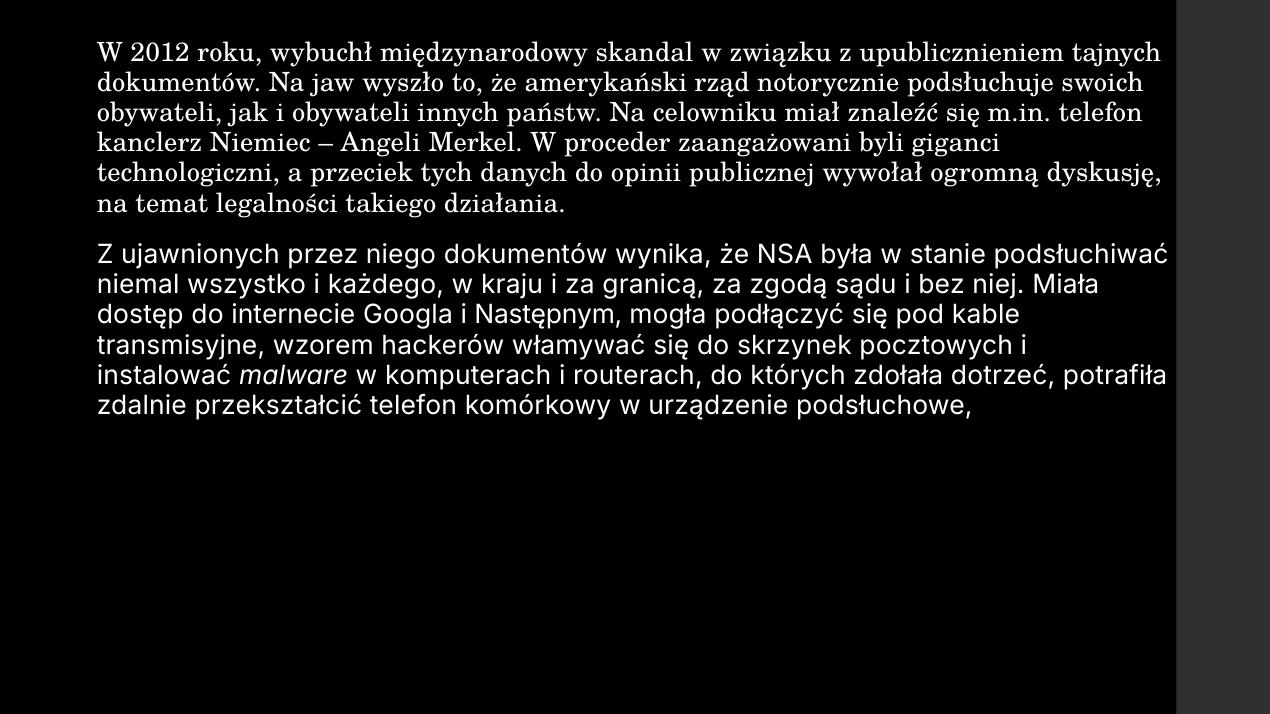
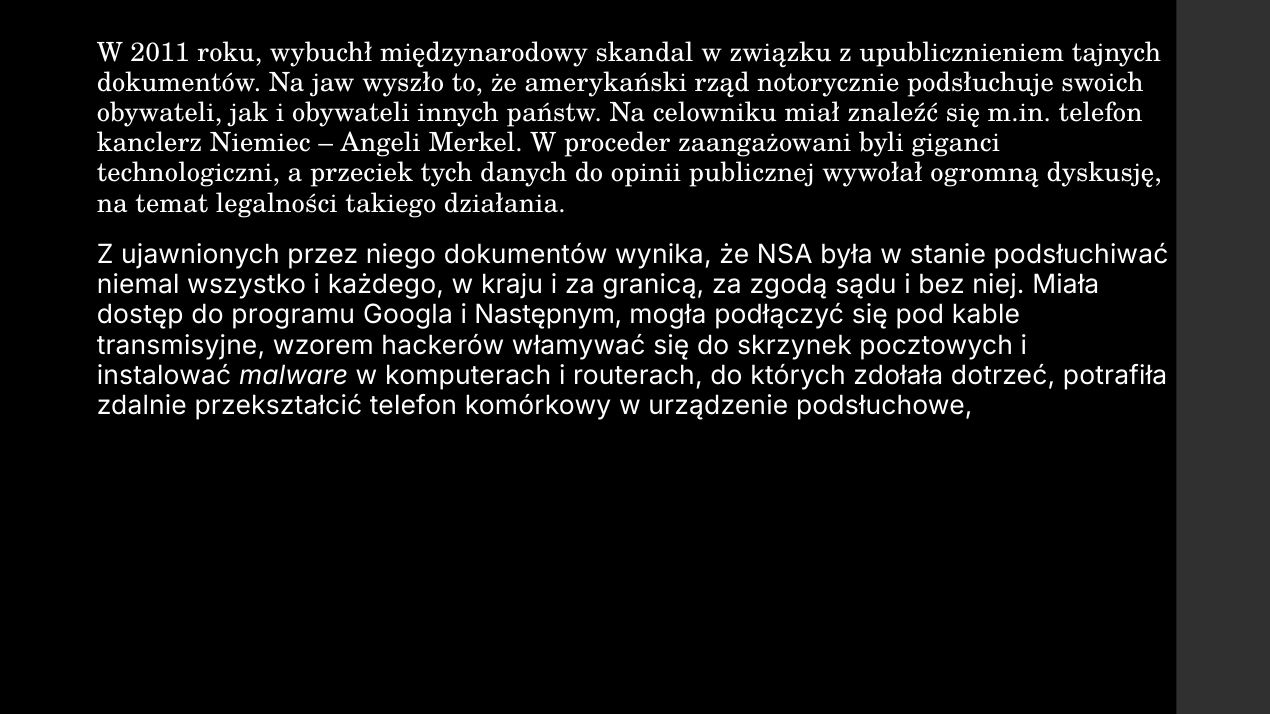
2012: 2012 -> 2011 (160, 53)
internecie: internecie -> programu (293, 315)
